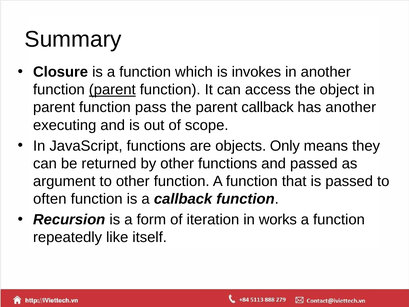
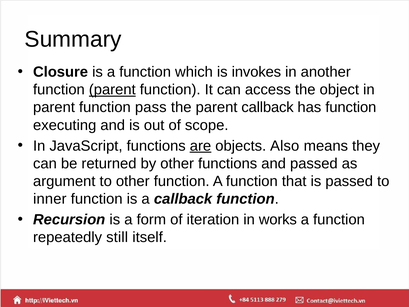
has another: another -> function (351, 107)
are underline: none -> present (200, 146)
Only: Only -> Also (285, 146)
often: often -> inner (50, 199)
like: like -> still (117, 237)
